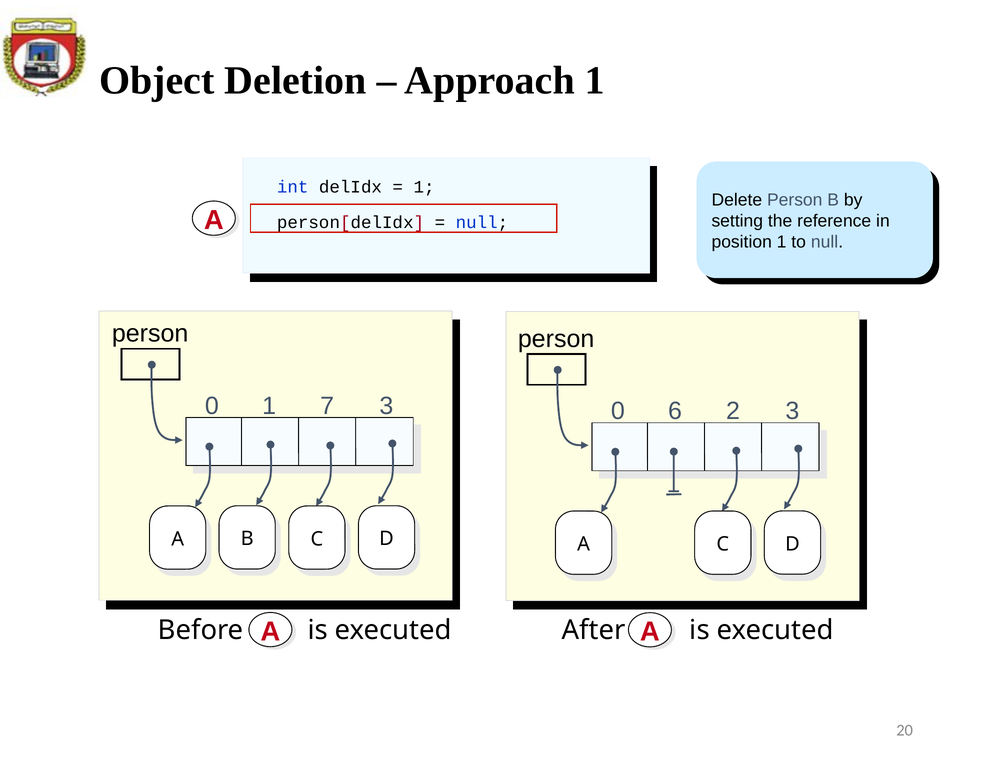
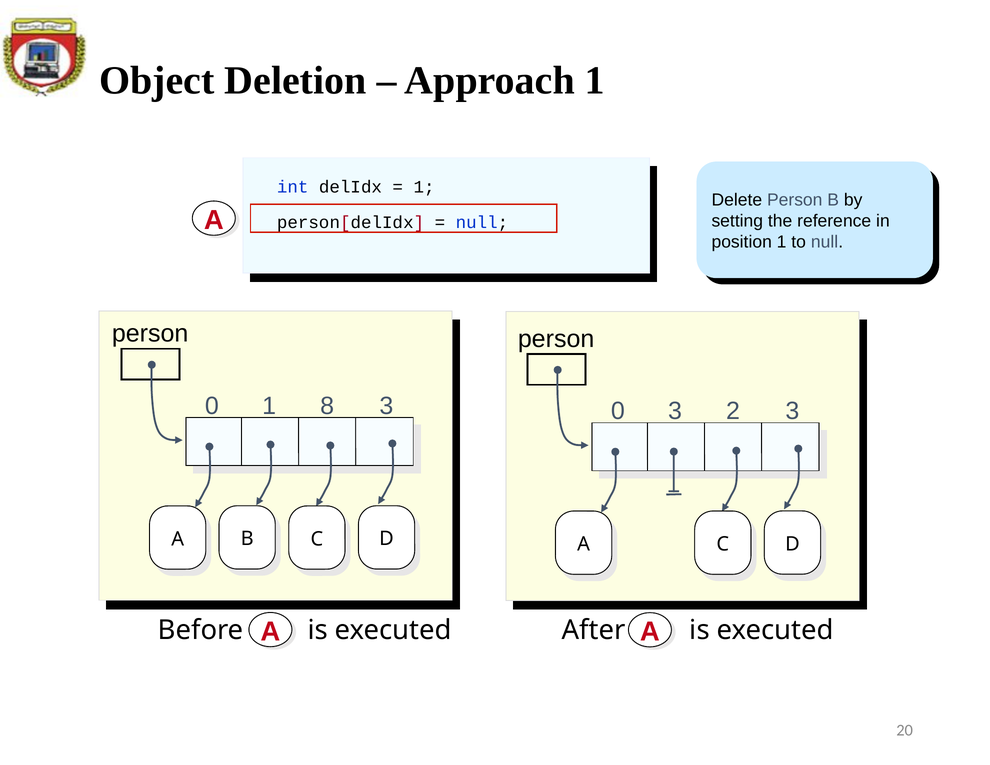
7: 7 -> 8 (327, 406)
0 6: 6 -> 3 (675, 411)
